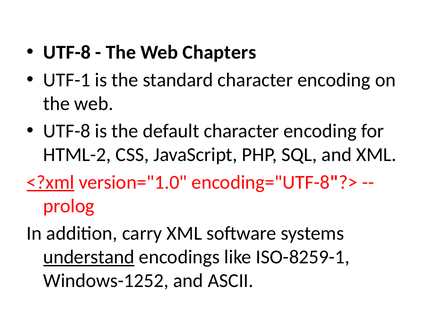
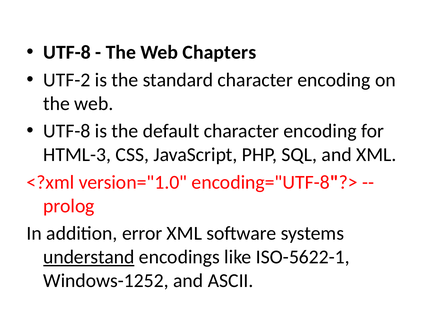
UTF-1: UTF-1 -> UTF-2 (67, 80)
HTML-2: HTML-2 -> HTML-3 (77, 155)
<?xml underline: present -> none (50, 182)
carry: carry -> error (142, 234)
ISO-8259-1: ISO-8259-1 -> ISO-5622-1 (303, 257)
